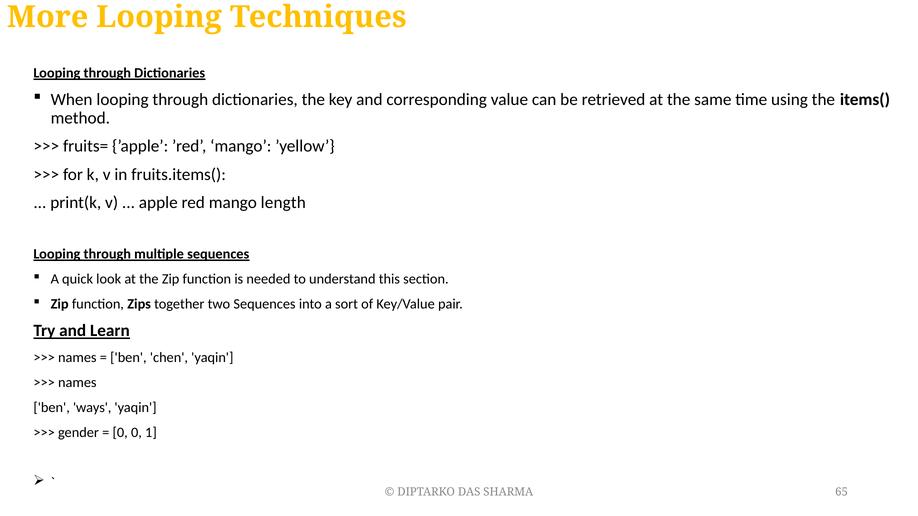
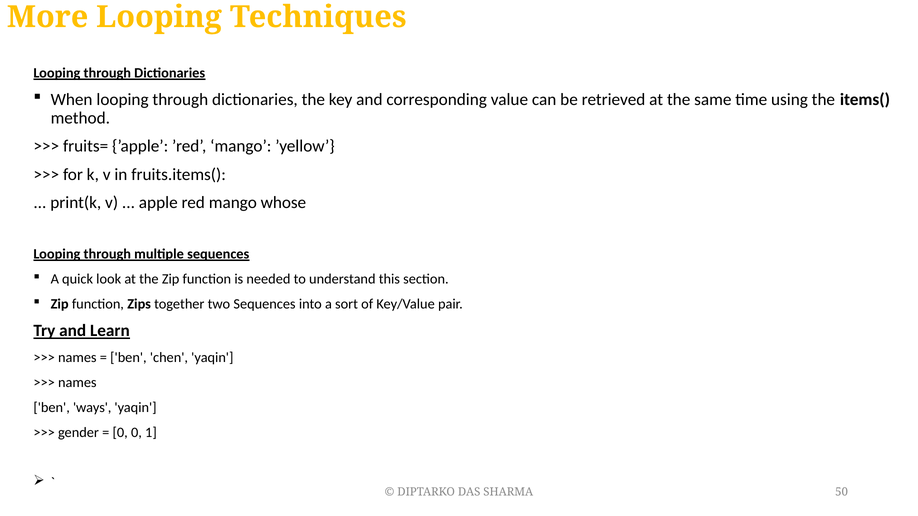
length: length -> whose (283, 203)
65: 65 -> 50 (842, 492)
